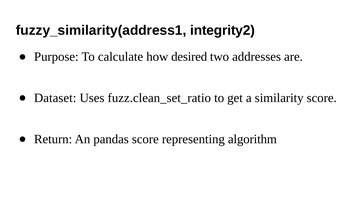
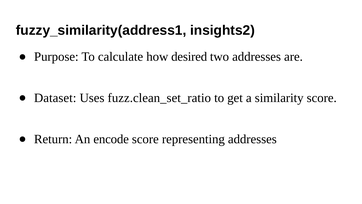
integrity2: integrity2 -> insights2 (222, 30)
pandas: pandas -> encode (111, 139)
representing algorithm: algorithm -> addresses (252, 139)
